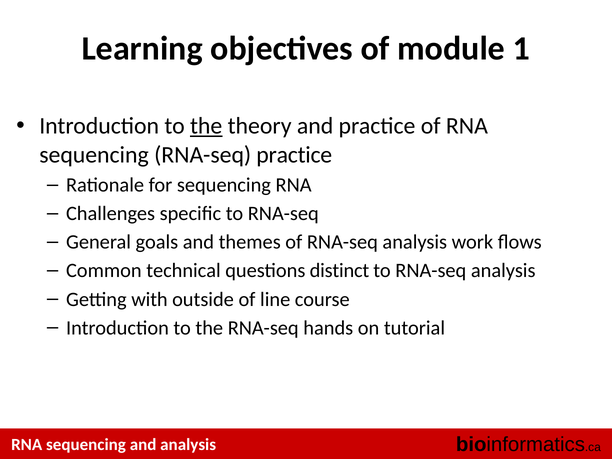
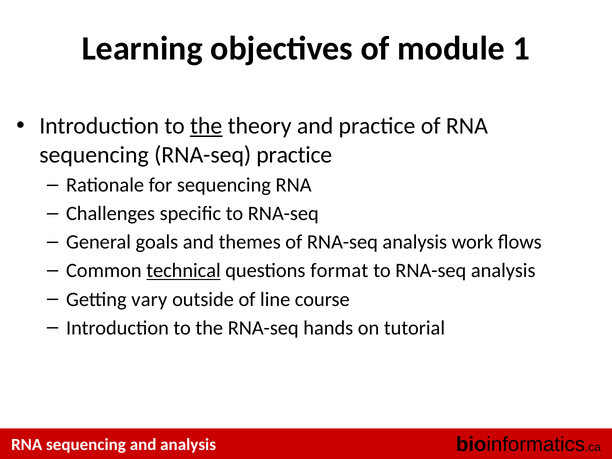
technical underline: none -> present (184, 271)
distinct: distinct -> format (339, 271)
with: with -> vary (149, 299)
